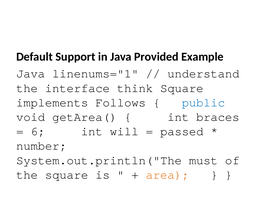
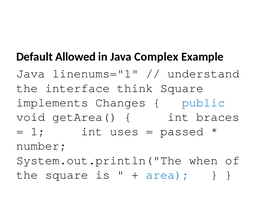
Support: Support -> Allowed (76, 57)
Provided: Provided -> Complex (156, 57)
Follows: Follows -> Changes (121, 102)
6: 6 -> 1 (38, 131)
will: will -> uses (124, 131)
must: must -> when (204, 160)
area colour: orange -> blue (168, 174)
